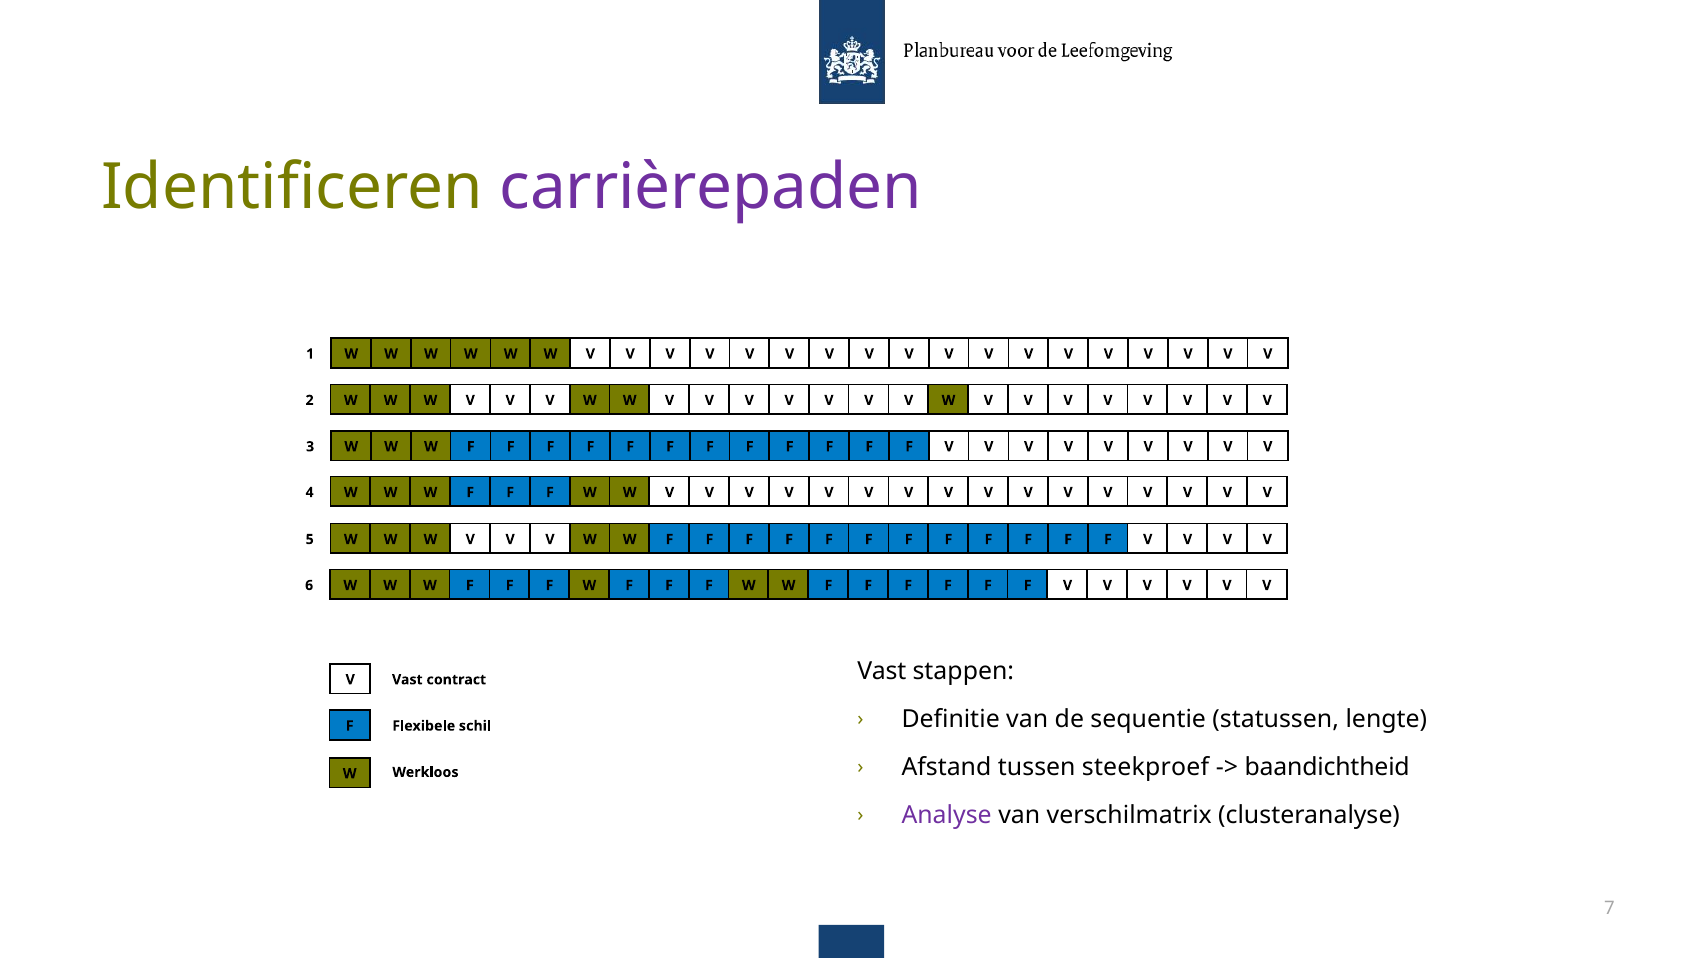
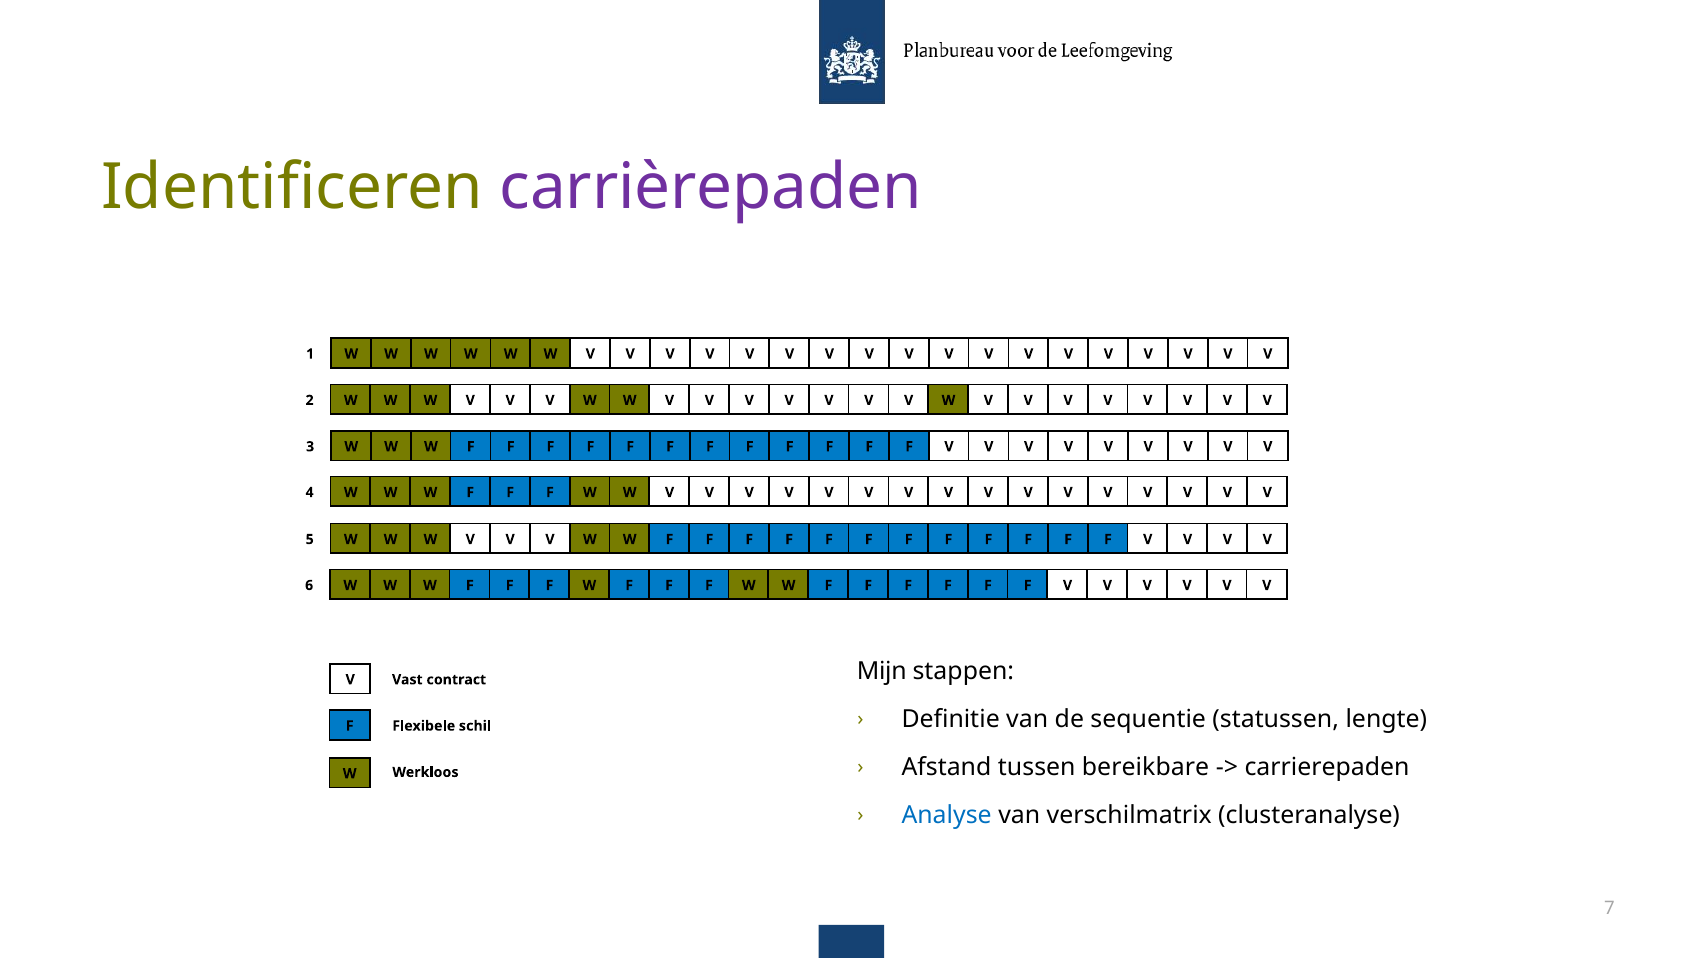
Vast: Vast -> Mijn (882, 671)
steekproef: steekproef -> bereikbare (1146, 767)
baandichtheid: baandichtheid -> carrierepaden (1327, 767)
Analyse colour: purple -> blue (947, 815)
